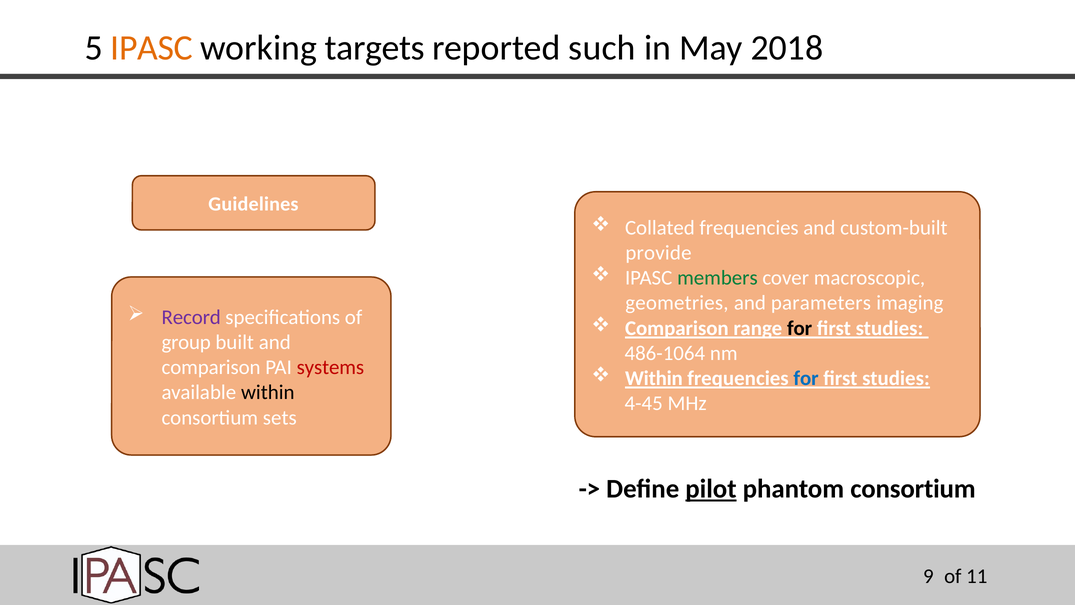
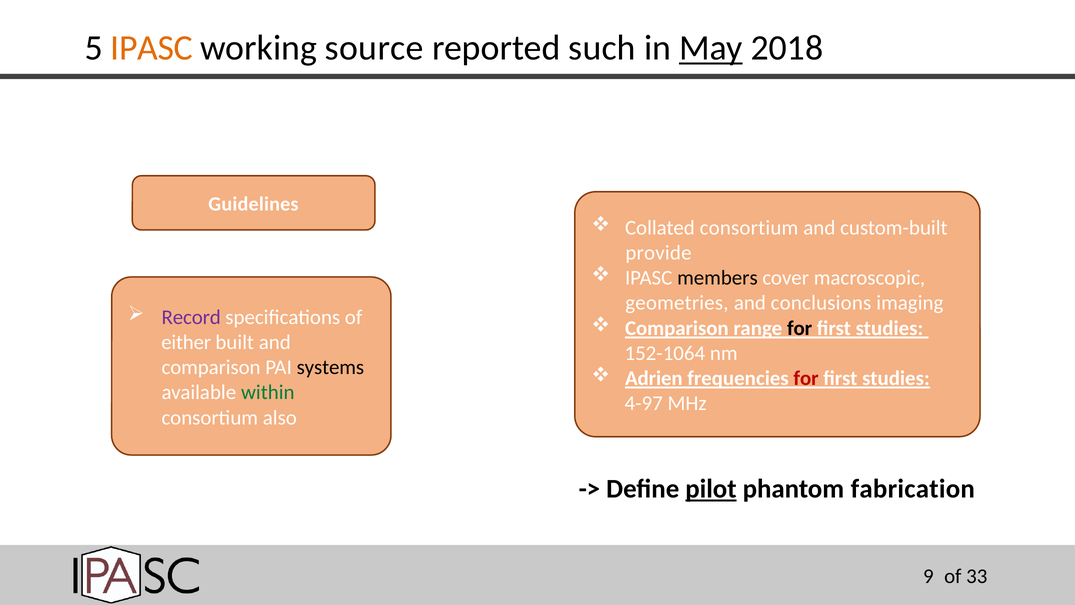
targets: targets -> source (374, 48)
May underline: none -> present (711, 48)
Collated frequencies: frequencies -> consortium (749, 228)
members colour: green -> black (717, 278)
parameters: parameters -> conclusions (821, 303)
group: group -> either (186, 342)
486-1064: 486-1064 -> 152-1064 (665, 353)
systems colour: red -> black (330, 367)
Within: Within -> Adrien (654, 378)
for colour: blue -> red (806, 378)
within colour: black -> green (268, 392)
4-45: 4-45 -> 4-97 (644, 403)
sets: sets -> also (280, 417)
phantom consortium: consortium -> fabrication (913, 489)
11: 11 -> 33 (977, 576)
